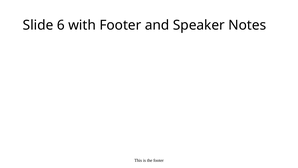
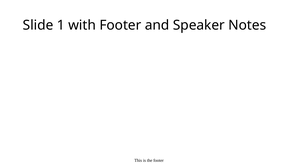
6: 6 -> 1 (61, 25)
